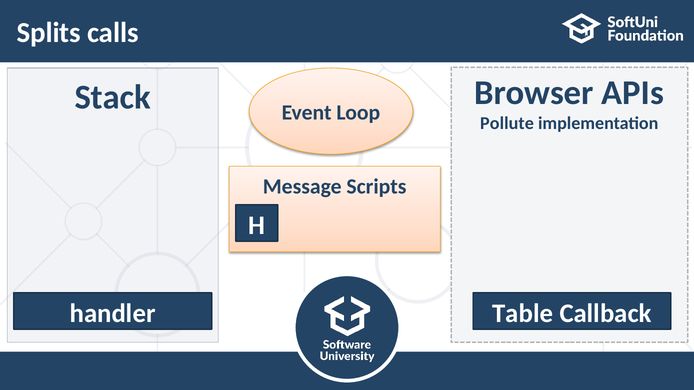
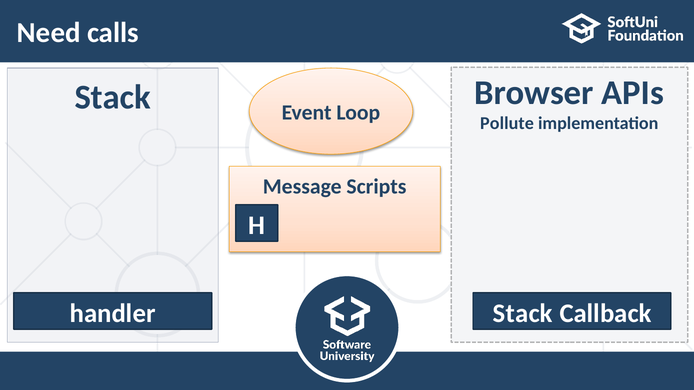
Splits: Splits -> Need (49, 33)
Table: Table -> Stack (523, 314)
